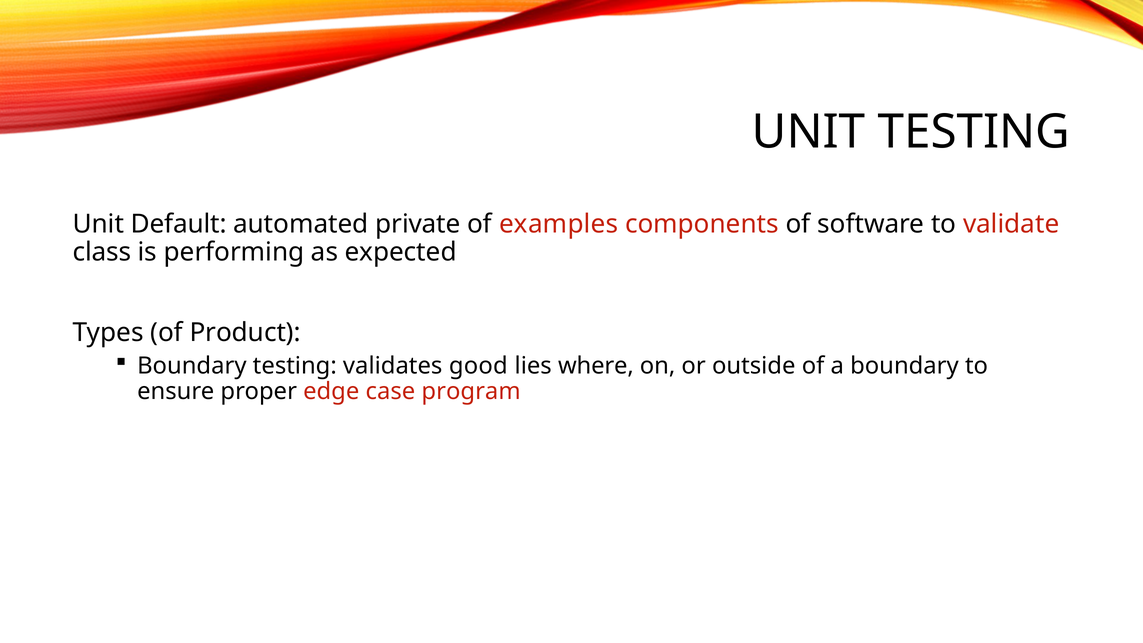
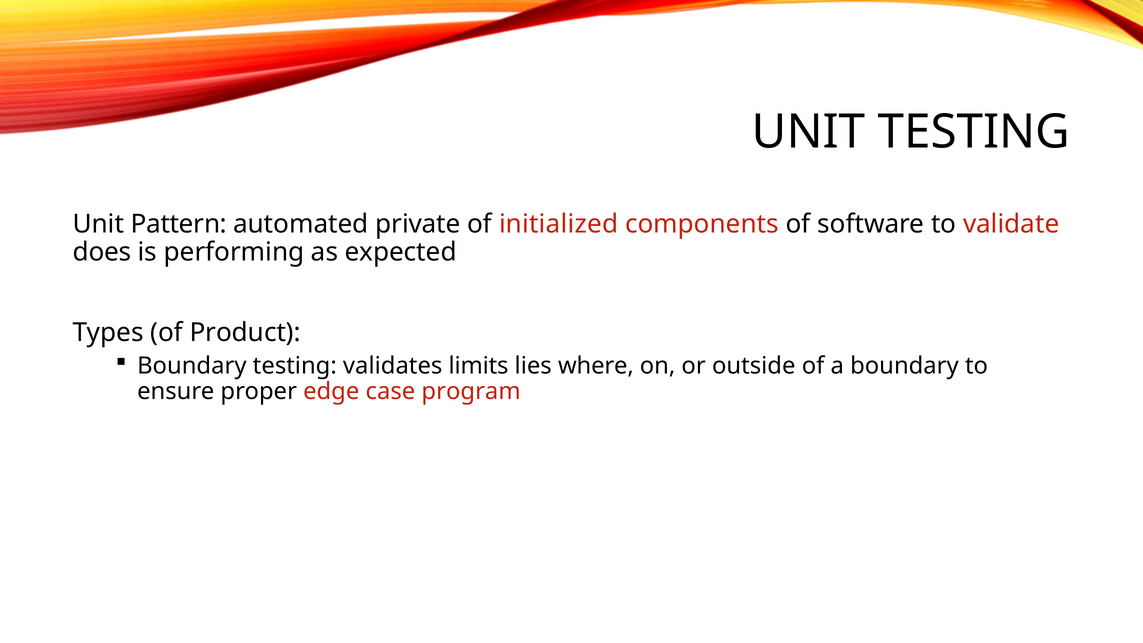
Default: Default -> Pattern (179, 224)
examples: examples -> initialized (559, 224)
class: class -> does (102, 252)
good: good -> limits (479, 366)
